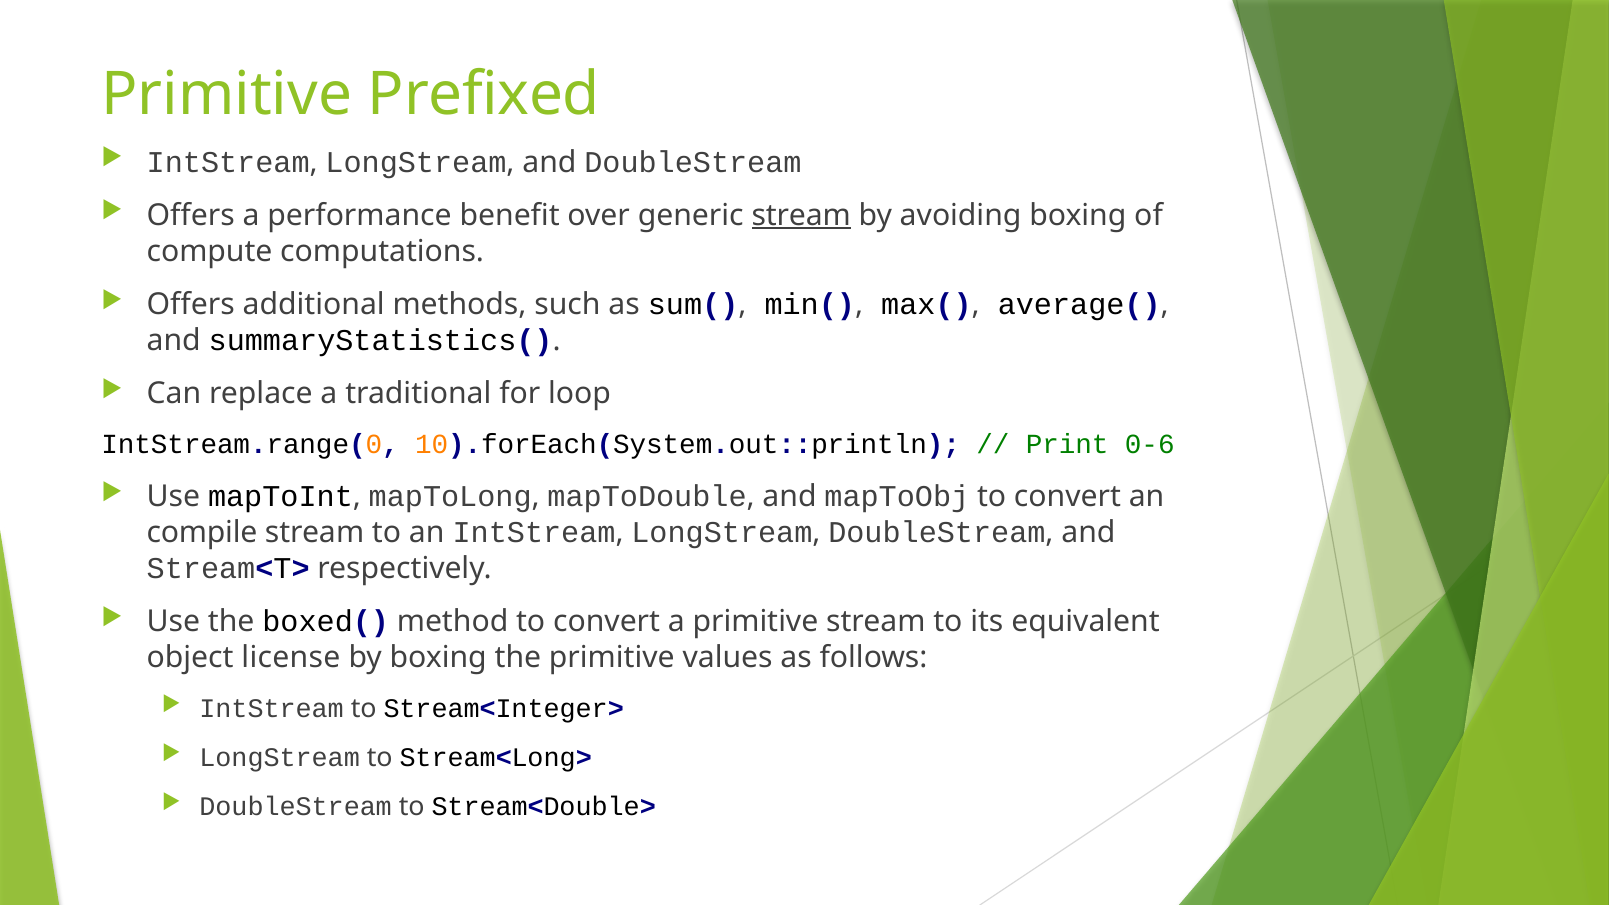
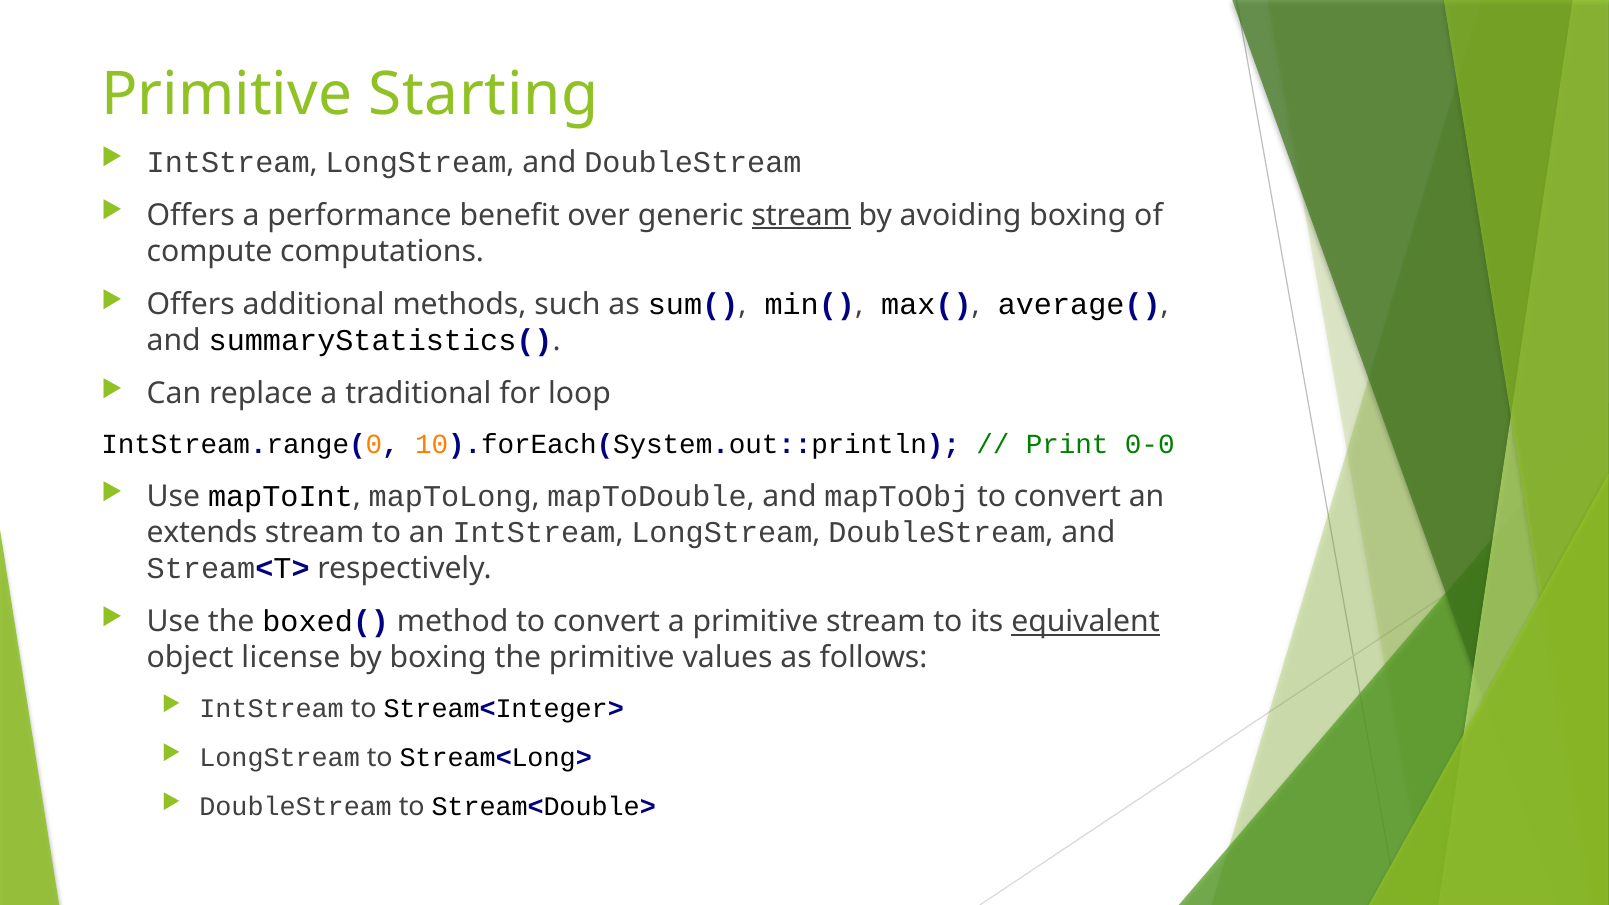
Prefixed: Prefixed -> Starting (483, 94)
0-6: 0-6 -> 0-0 (1150, 445)
compile: compile -> extends (202, 533)
equivalent underline: none -> present (1085, 622)
